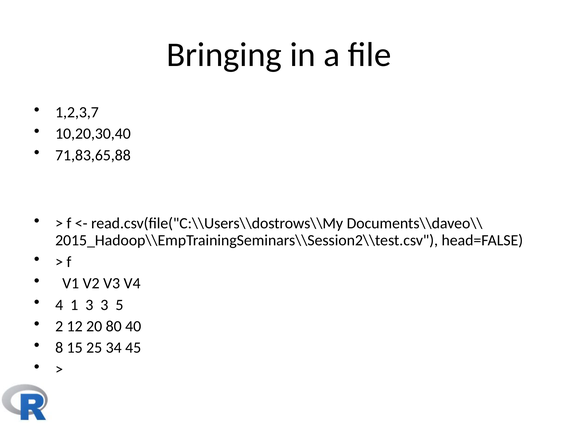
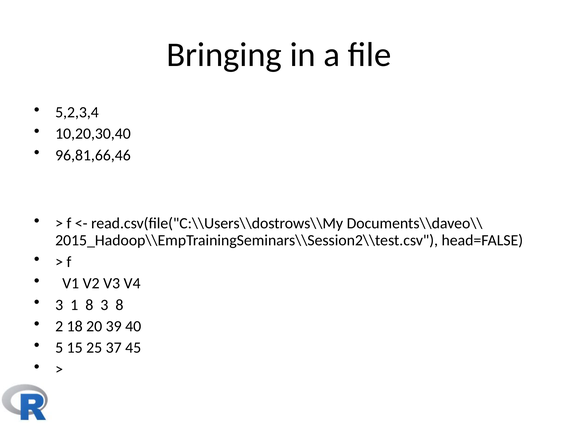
1,2,3,7: 1,2,3,7 -> 5,2,3,4 (77, 112)
71,83,65,88: 71,83,65,88 -> 96,81,66,46 (93, 155)
4: 4 -> 3 (59, 305)
1 3: 3 -> 8 (89, 305)
3 5: 5 -> 8 (119, 305)
12: 12 -> 18 (75, 327)
80: 80 -> 39 (114, 327)
8: 8 -> 5 (59, 348)
34: 34 -> 37 (114, 348)
